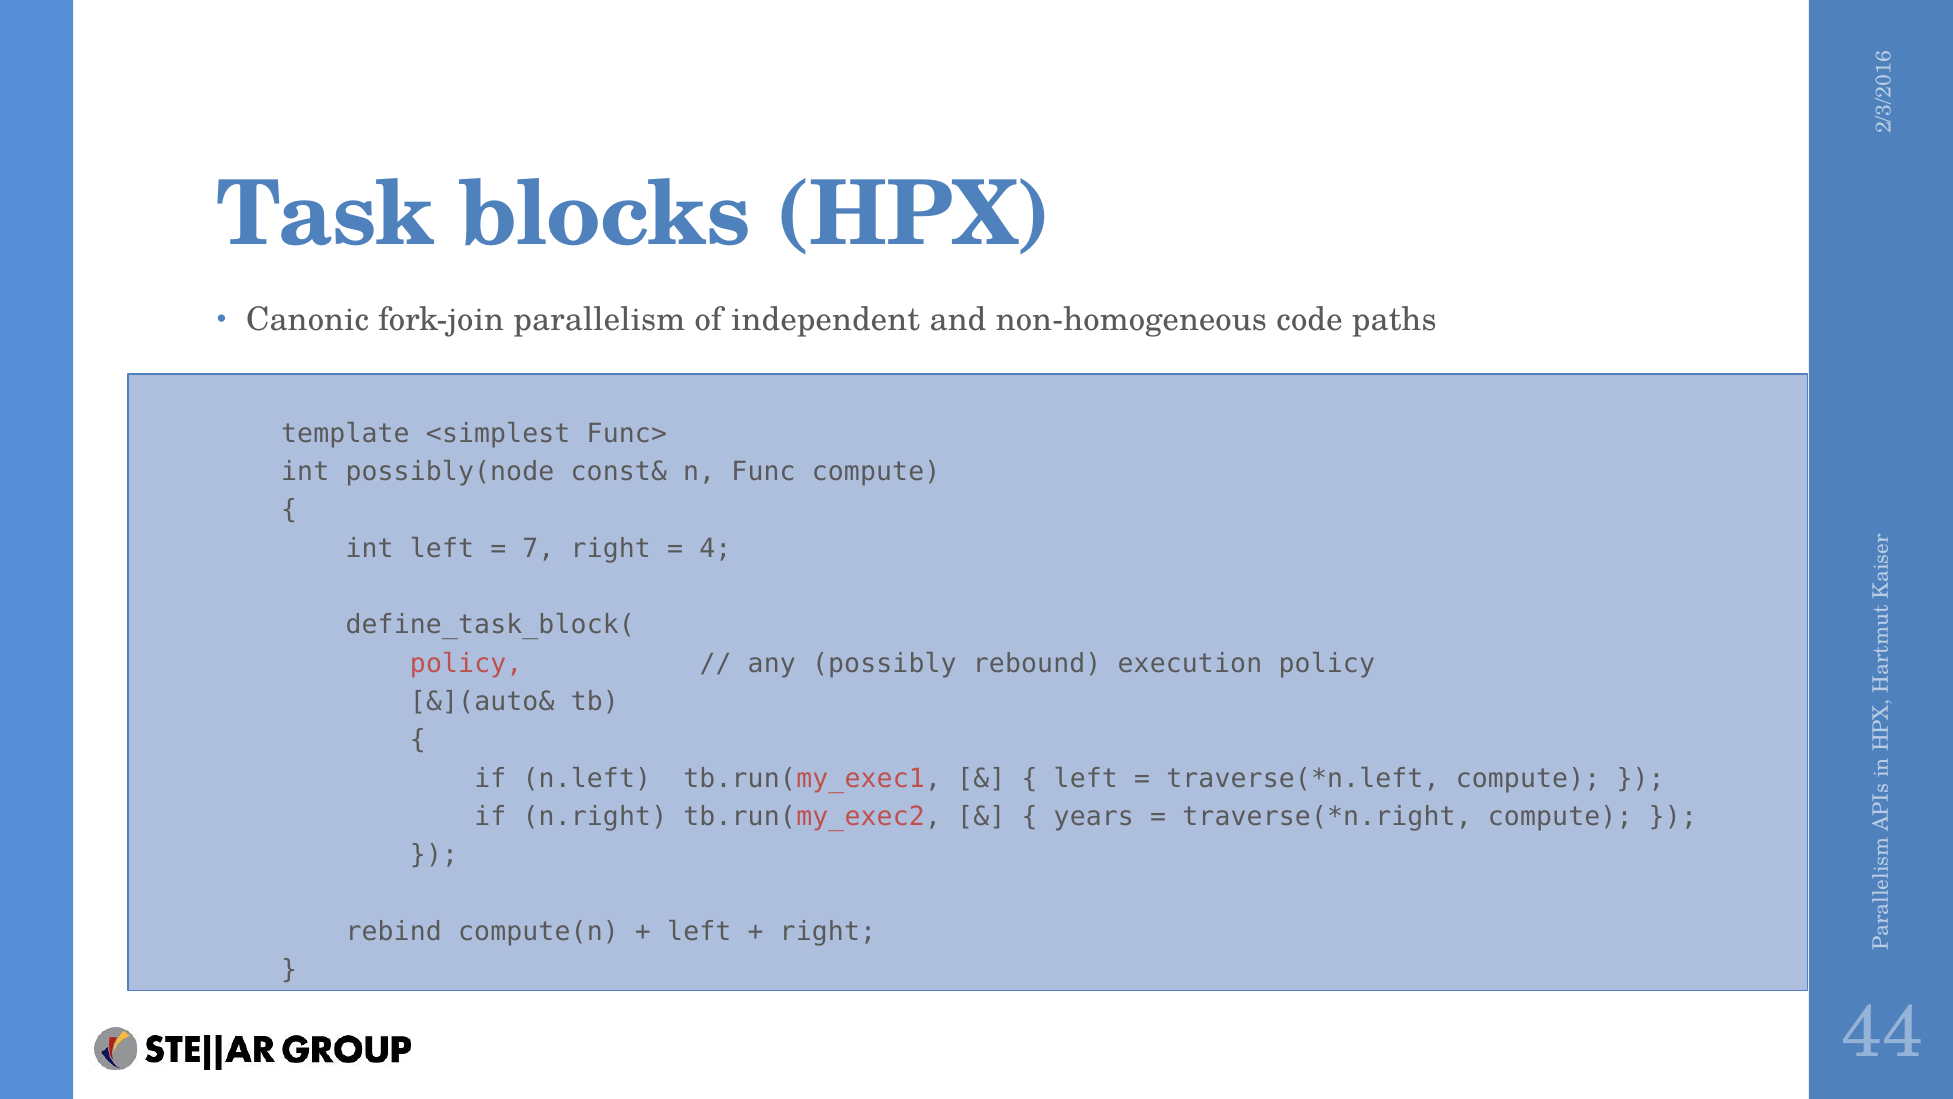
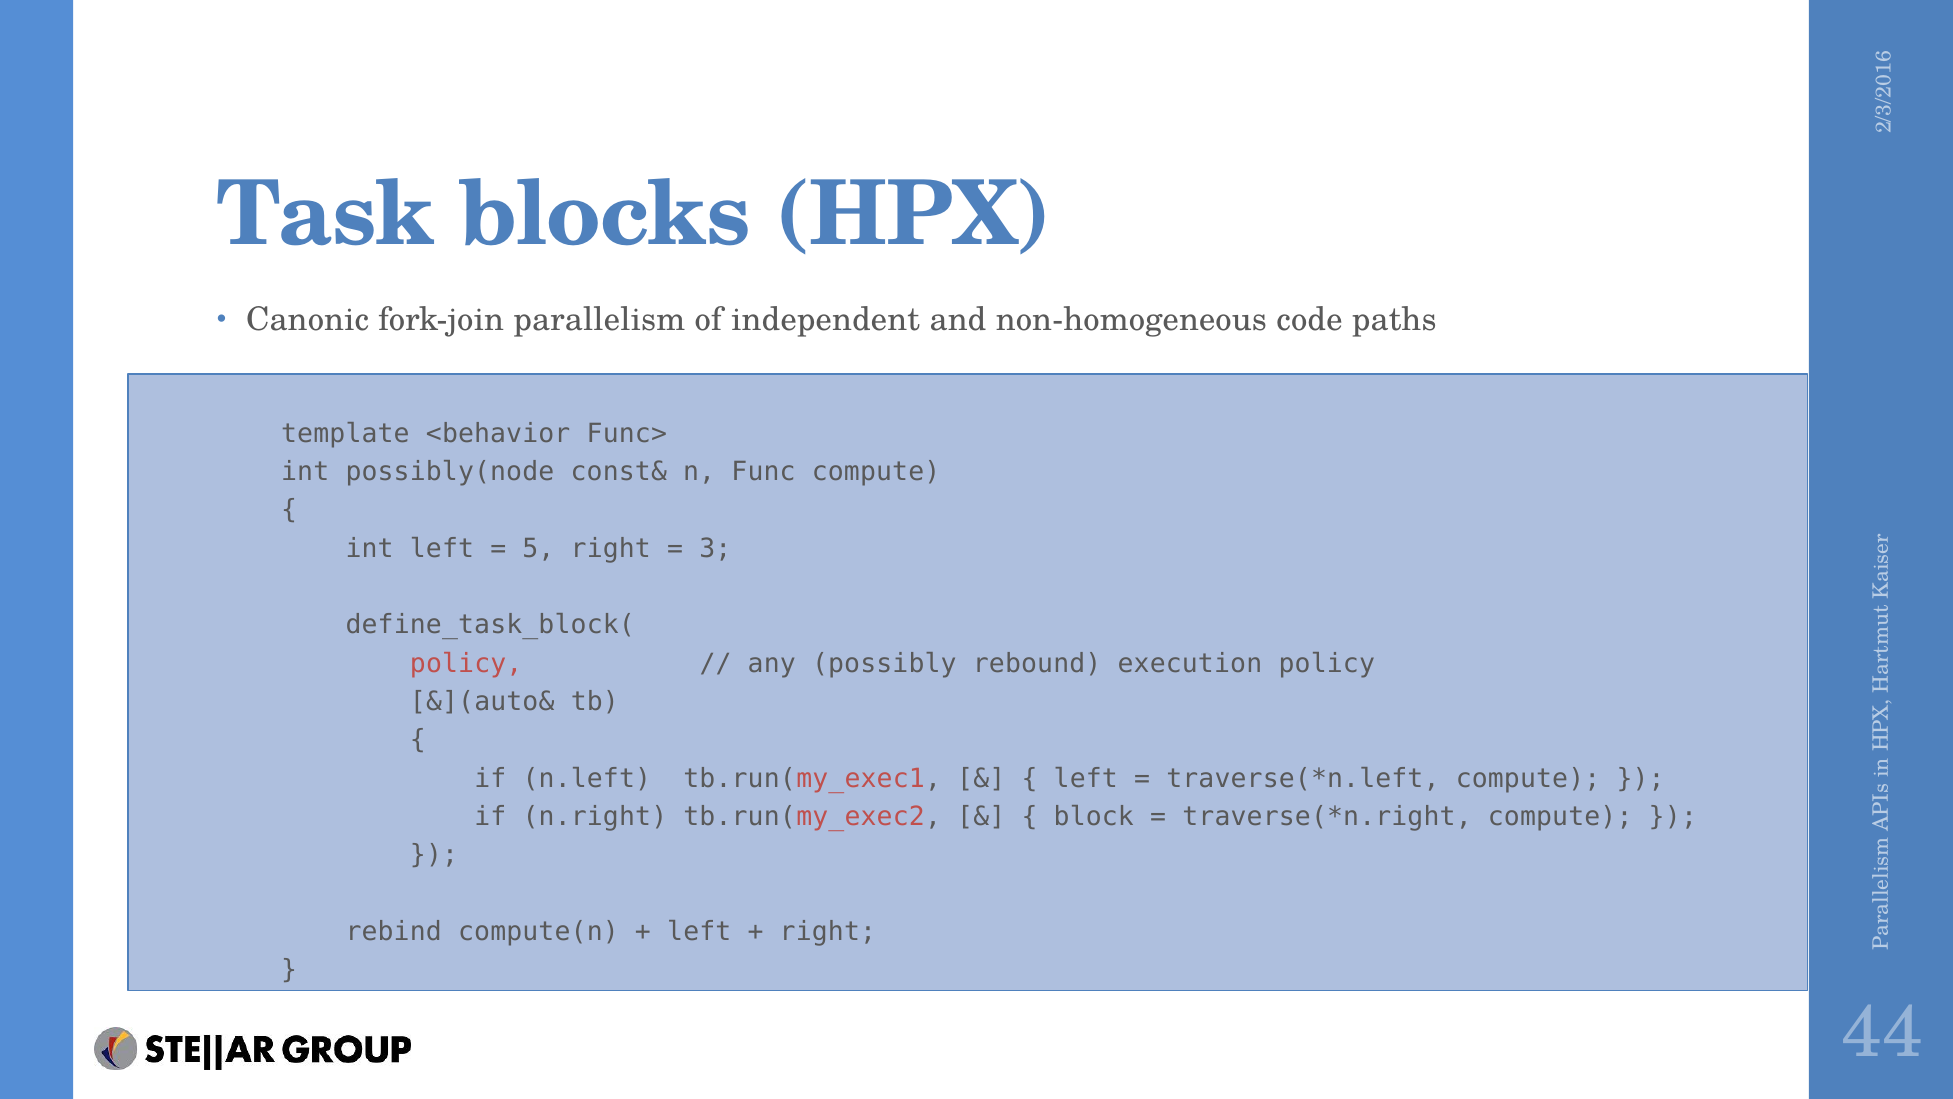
<simplest: <simplest -> <behavior (498, 433)
7: 7 -> 5 (538, 548)
4: 4 -> 3 (715, 548)
years: years -> block (1094, 816)
